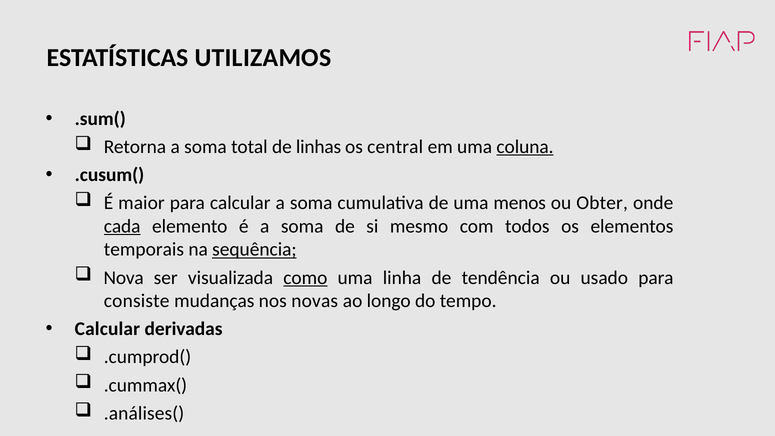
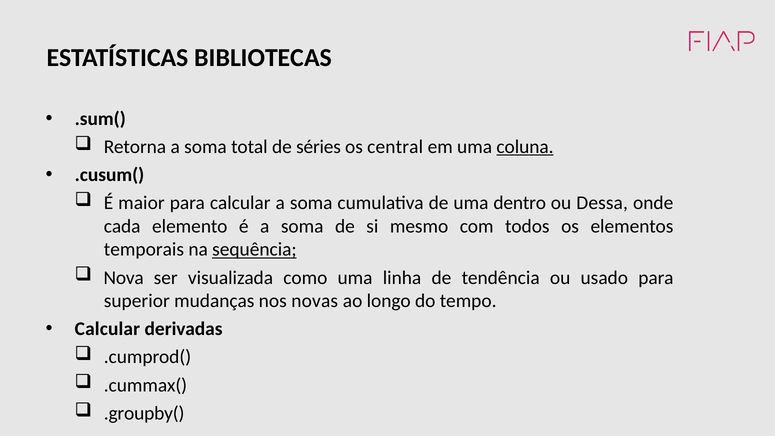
UTILIZAMOS: UTILIZAMOS -> BIBLIOTECAS (263, 58)
linhas: linhas -> séries (319, 147)
menos: menos -> dentro (520, 203)
Obter: Obter -> Dessa (602, 203)
cada underline: present -> none (122, 226)
como underline: present -> none (305, 278)
consiste: consiste -> superior (137, 301)
.análises(: .análises( -> .groupby( (144, 413)
